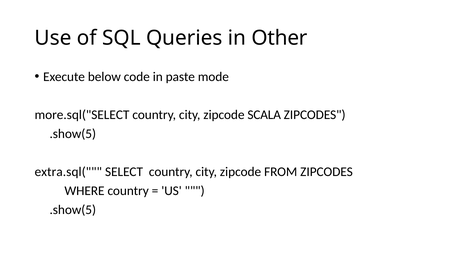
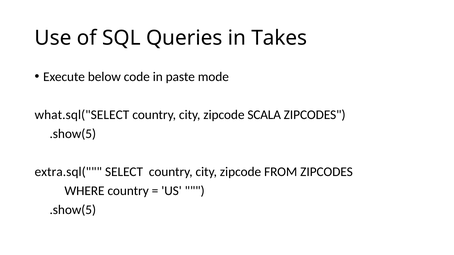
Other: Other -> Takes (279, 38)
more.sql("SELECT: more.sql("SELECT -> what.sql("SELECT (82, 115)
